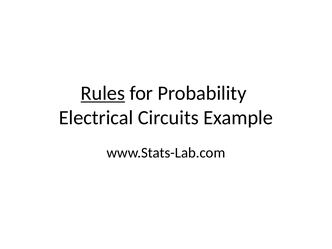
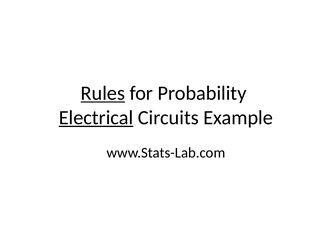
Electrical underline: none -> present (96, 118)
